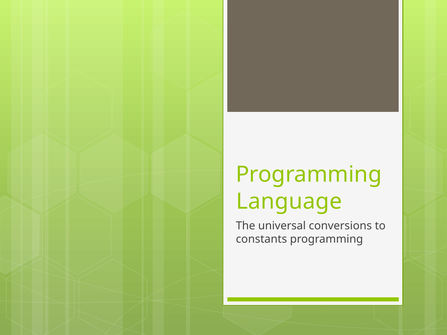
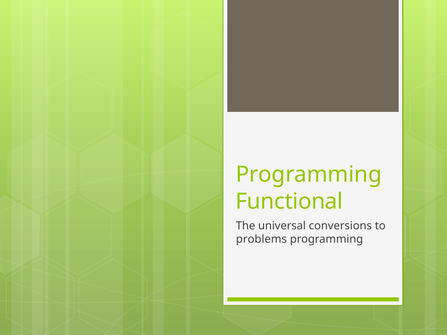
Language: Language -> Functional (289, 202)
constants: constants -> problems (261, 239)
